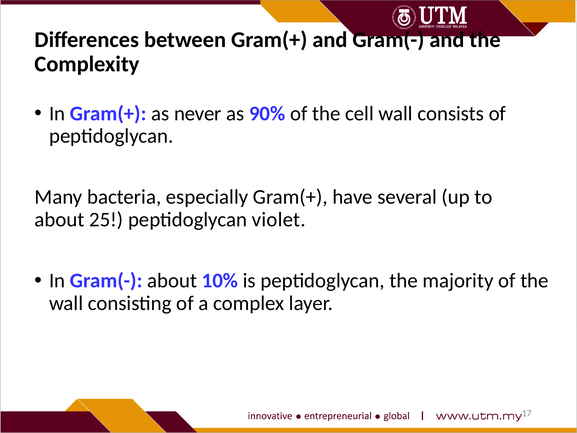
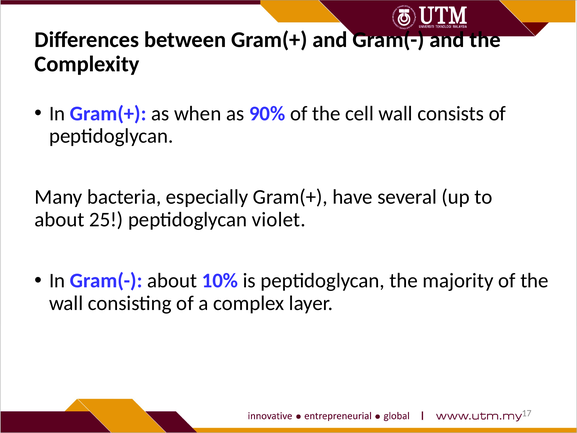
never: never -> when (198, 113)
